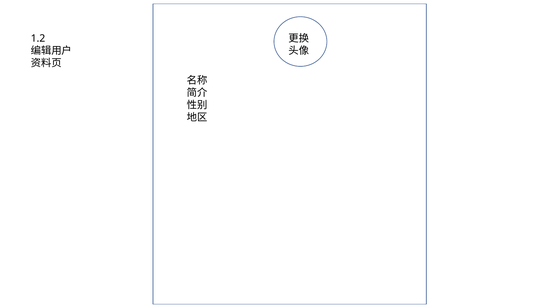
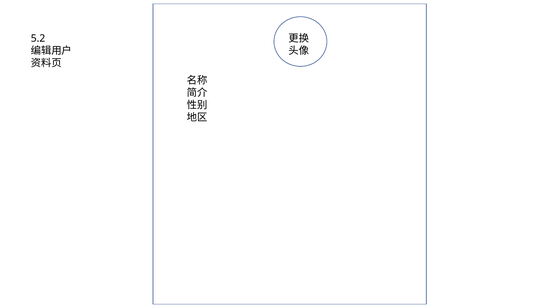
1.2: 1.2 -> 5.2 (38, 39)
